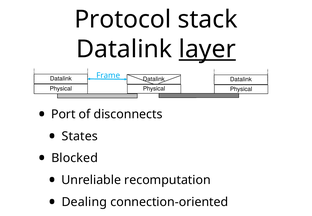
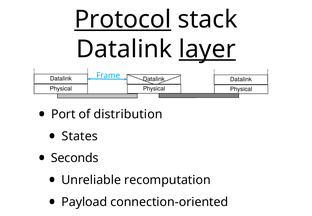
Protocol underline: none -> present (123, 19)
disconnects: disconnects -> distribution (128, 114)
Blocked: Blocked -> Seconds (75, 158)
Dealing: Dealing -> Payload (84, 202)
